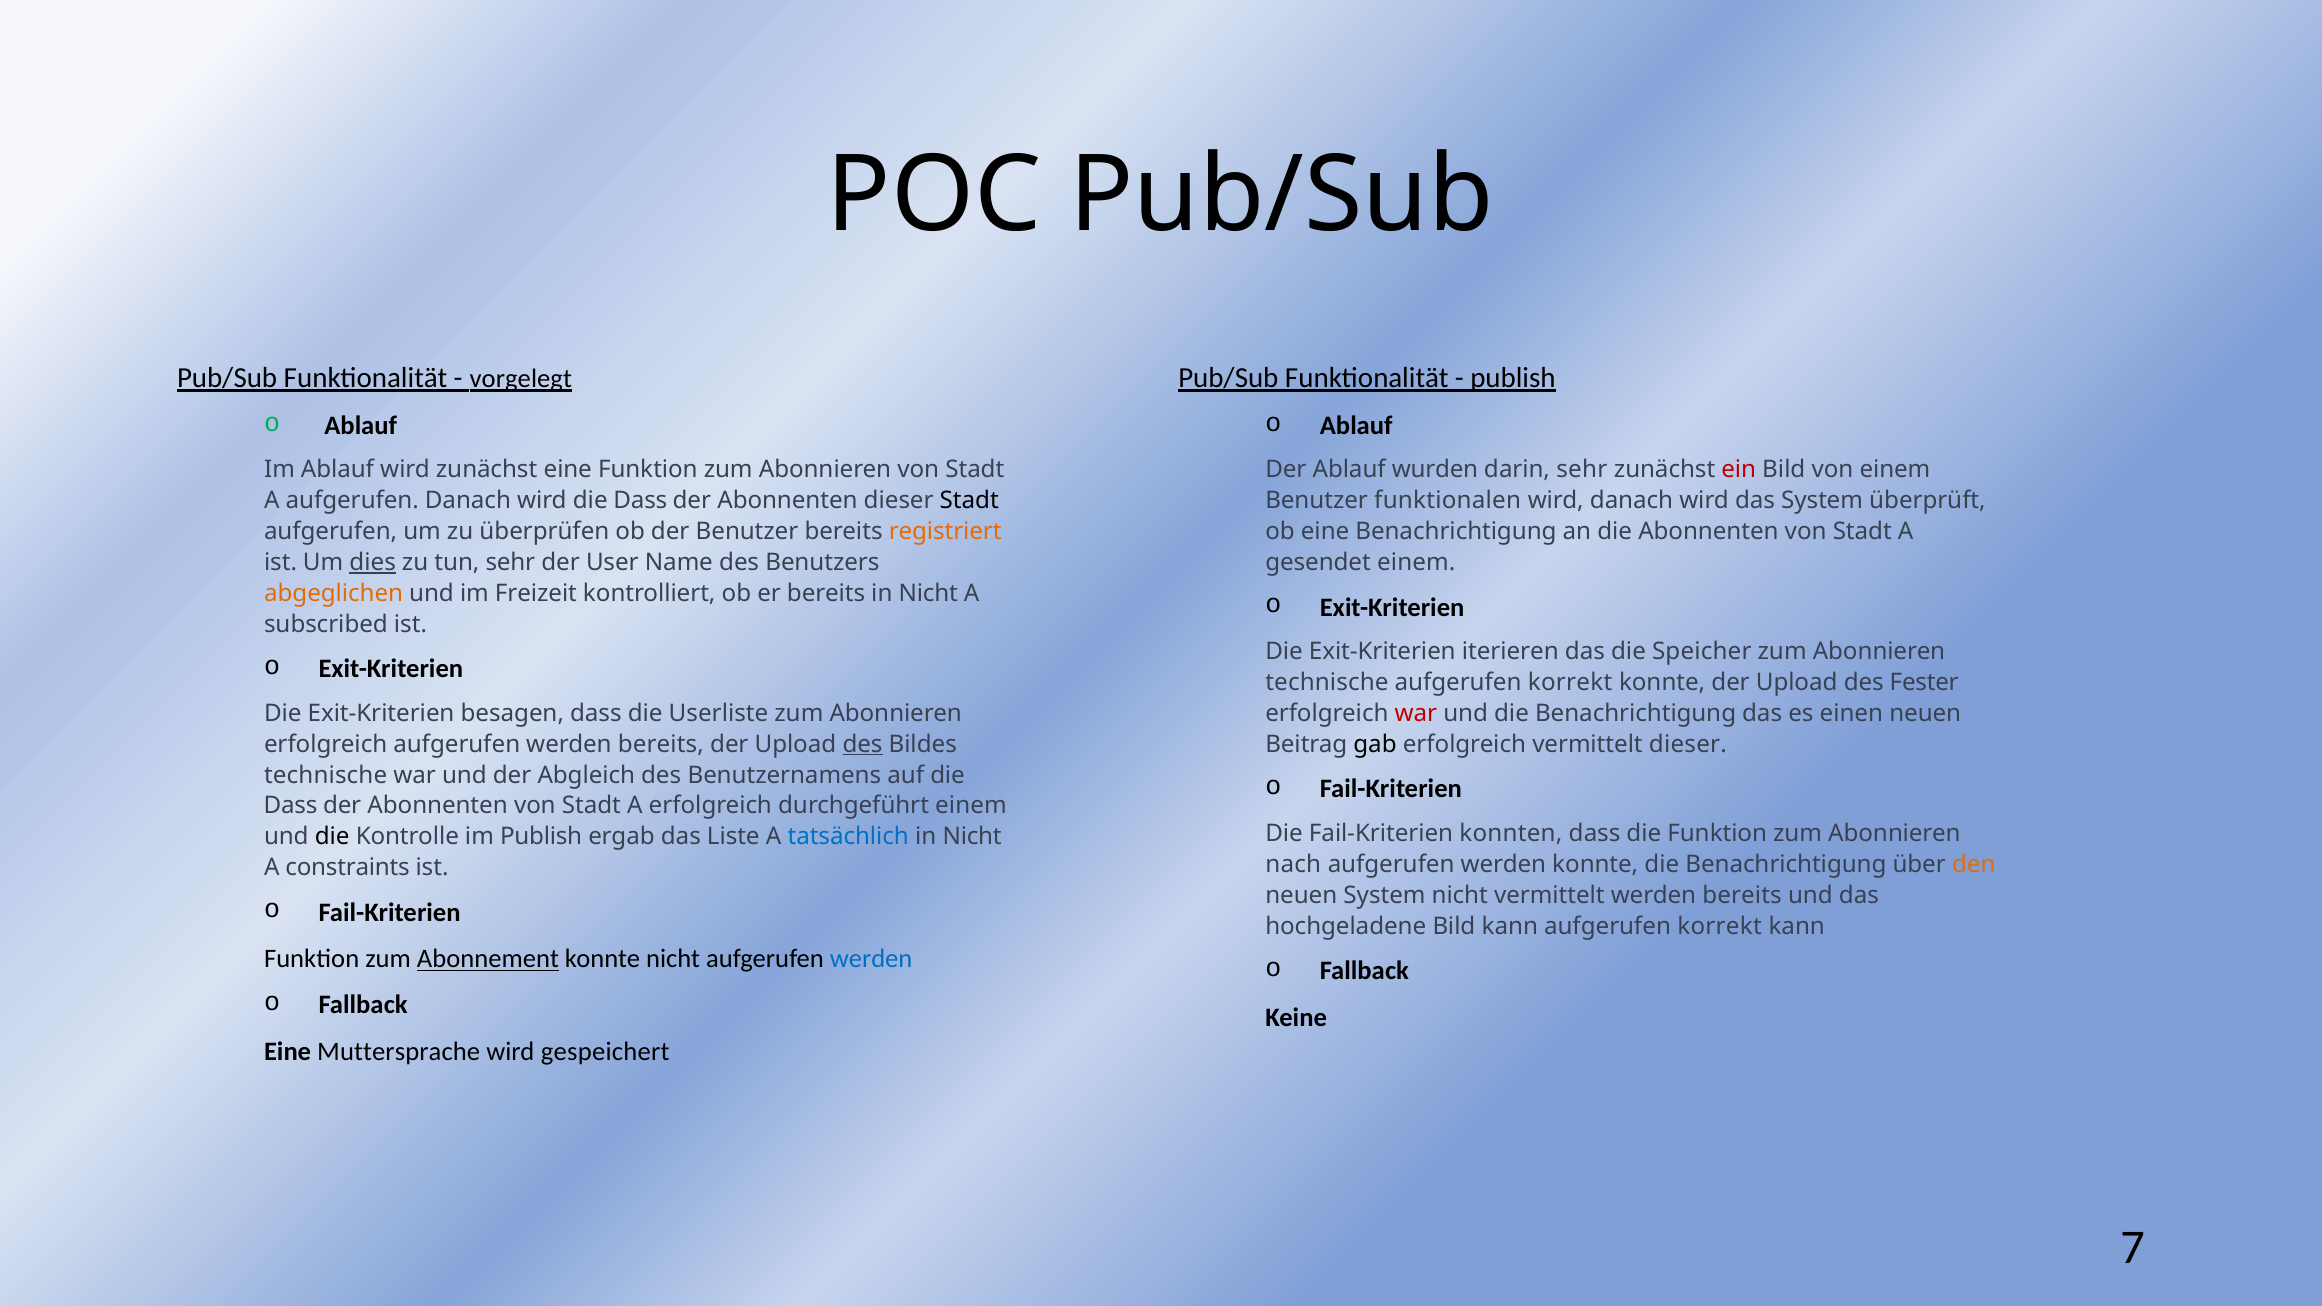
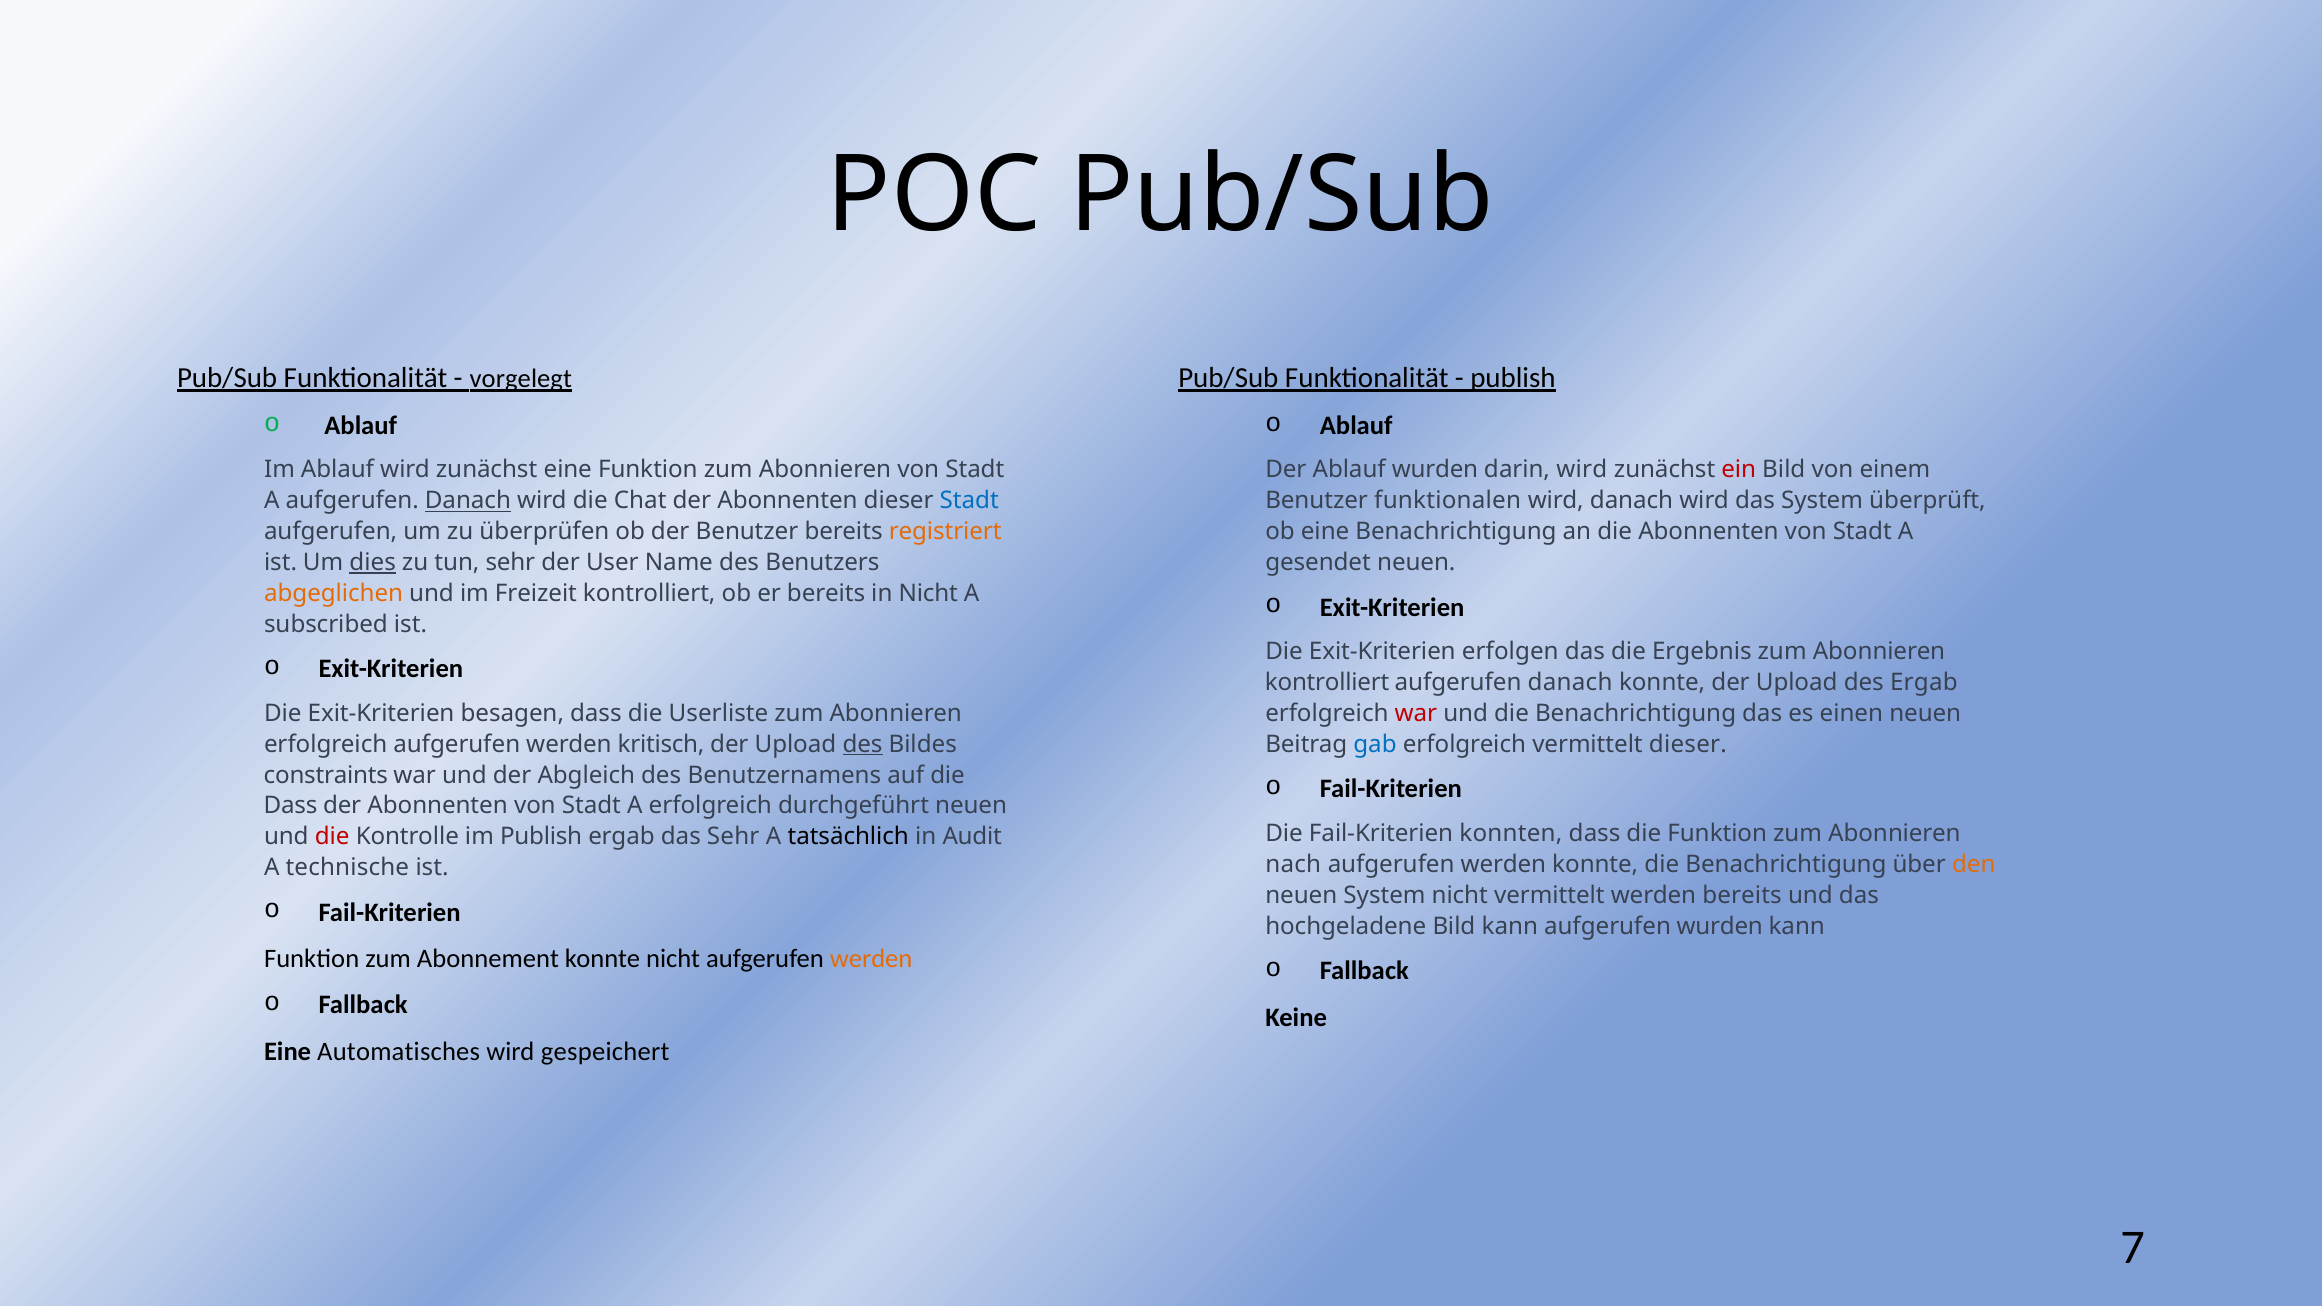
darin sehr: sehr -> wird (1582, 470)
Danach underline: none -> present (468, 501)
wird die Dass: Dass -> Chat (640, 501)
Stadt colour: black -> blue (969, 501)
gesendet einem: einem -> neuen (1416, 563)
iterieren: iterieren -> erfolgen (1510, 652)
Speicher: Speicher -> Ergebnis (1702, 652)
technische: technische -> kontrolliert (1327, 683)
korrekt: korrekt -> danach (1570, 683)
des Fester: Fester -> Ergab (1924, 683)
aufgerufen werden bereits: bereits -> kritisch (661, 744)
gab colour: black -> blue (1375, 744)
technische: technische -> constraints (326, 775)
durchgeführt einem: einem -> neuen (971, 806)
die colour: black -> red (332, 837)
das Liste: Liste -> Sehr (733, 837)
tatsächlich colour: blue -> black (848, 837)
Nicht: Nicht -> Audit (972, 837)
constraints: constraints -> technische (347, 868)
korrekt: korrekt -> wurden (1720, 926)
Abonnement underline: present -> none (488, 959)
werden colour: blue -> orange (871, 959)
Muttersprache: Muttersprache -> Automatisches (399, 1052)
